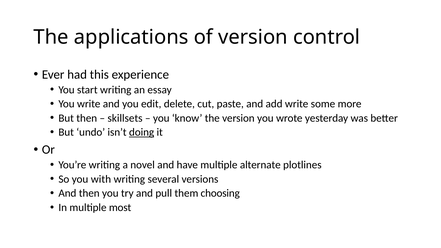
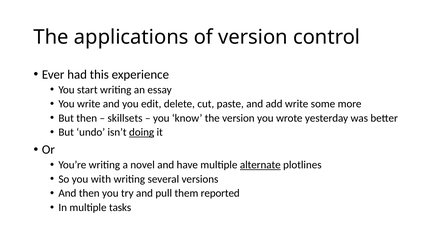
alternate underline: none -> present (260, 165)
choosing: choosing -> reported (220, 193)
most: most -> tasks (120, 208)
